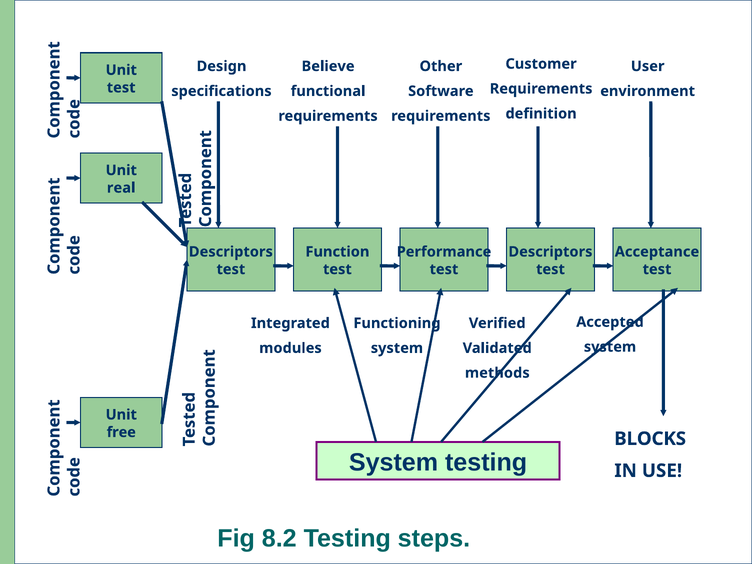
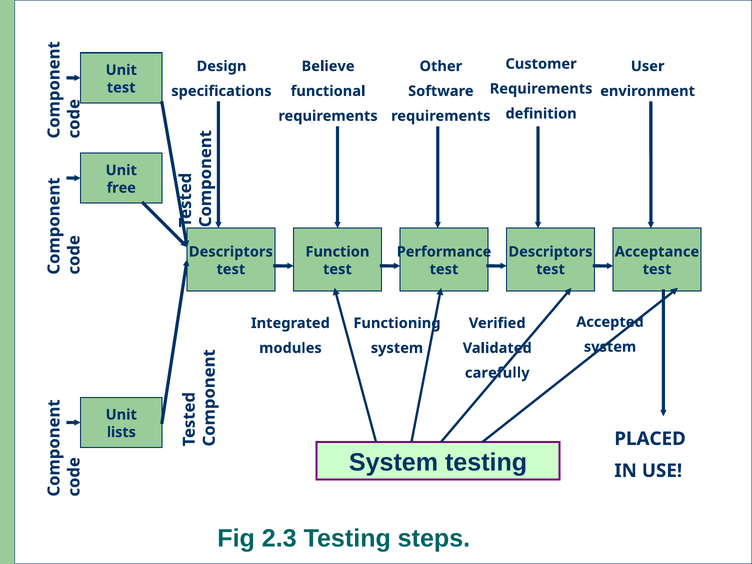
real: real -> free (121, 188)
methods: methods -> carefully (497, 373)
free: free -> lists (121, 432)
BLOCKS: BLOCKS -> PLACED (650, 439)
8.2: 8.2 -> 2.3 (279, 538)
